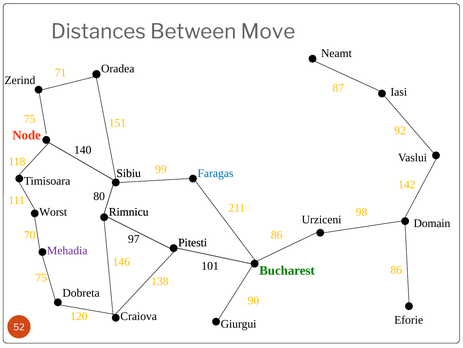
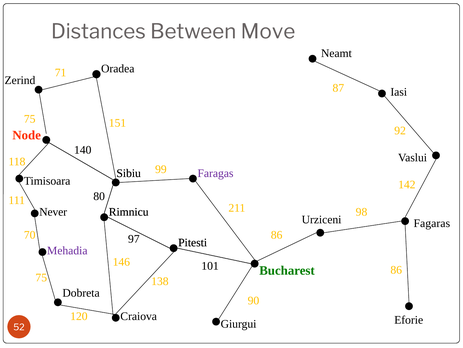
Faragas colour: blue -> purple (215, 173)
Worst: Worst -> Never (53, 211)
Domain: Domain -> Fagaras (432, 223)
